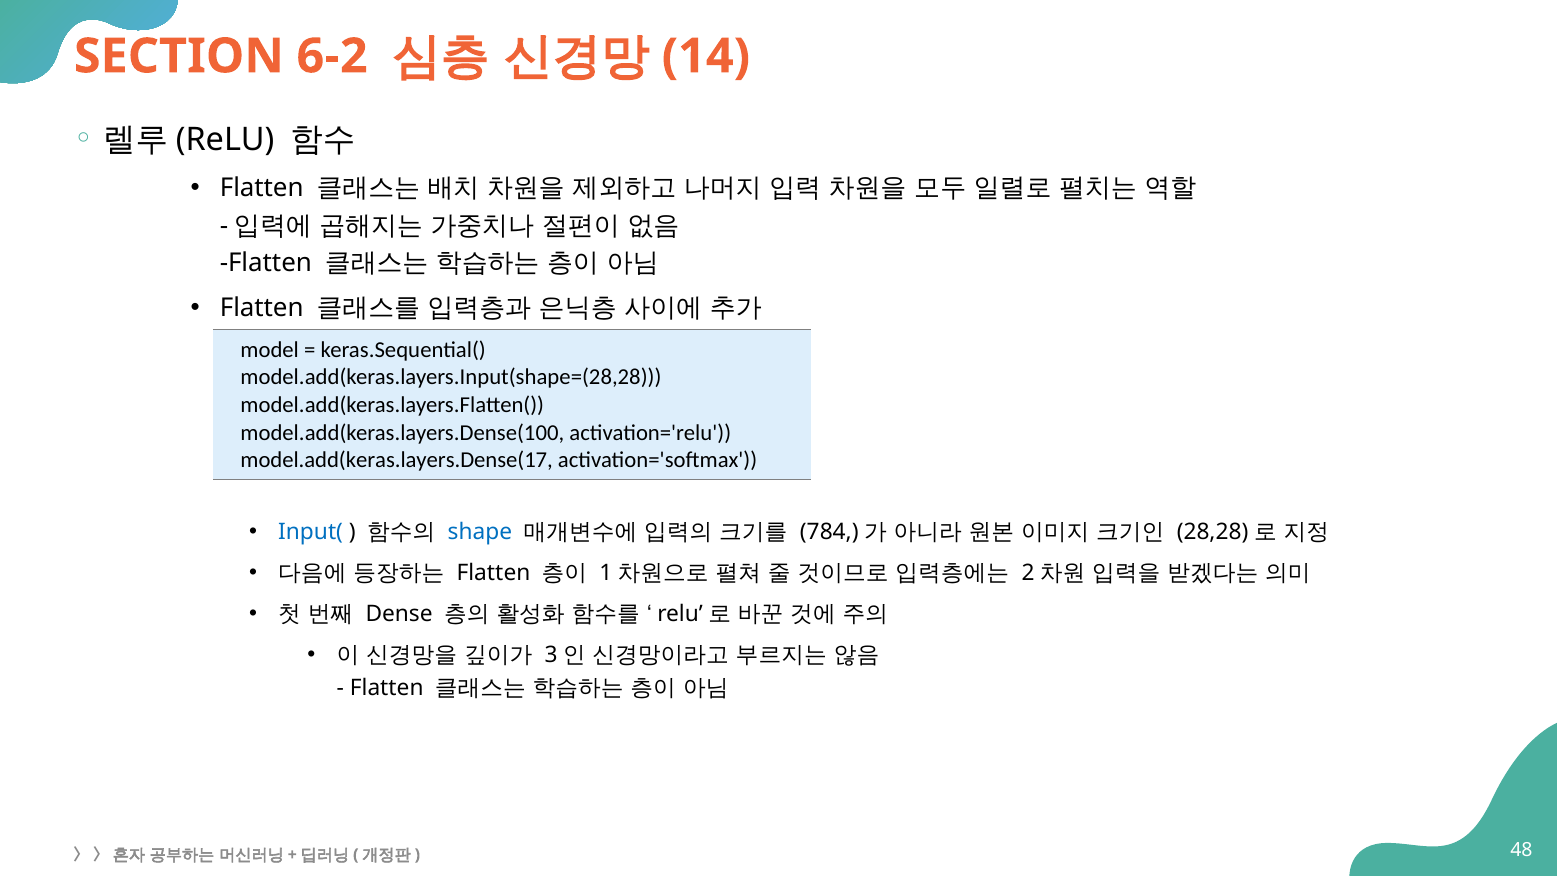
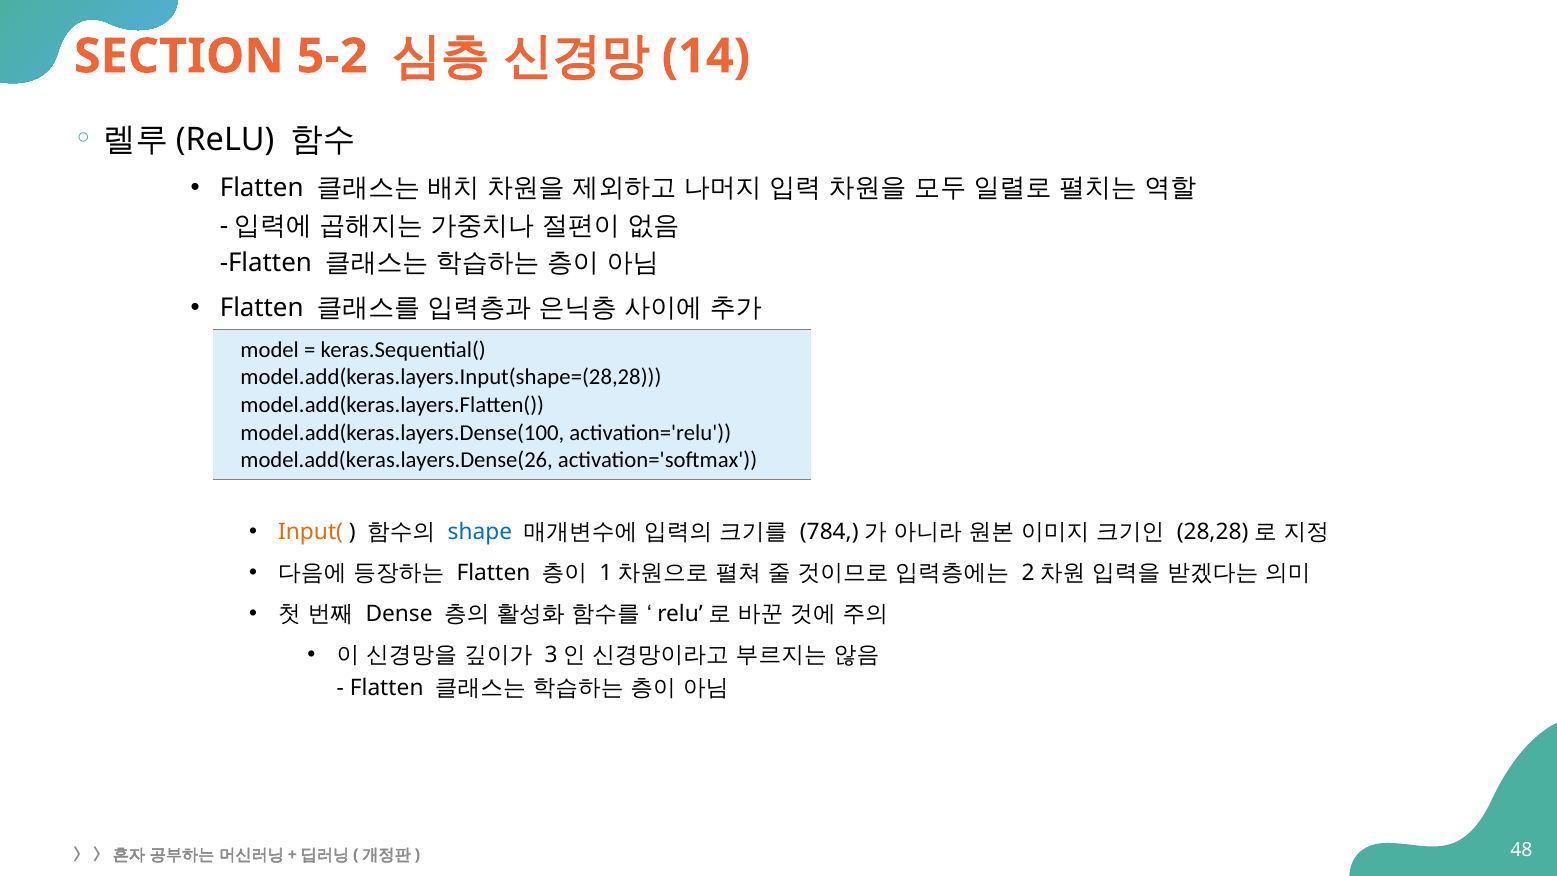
6-2: 6-2 -> 5-2 (332, 56)
model.add(keras.layers.Dense(17: model.add(keras.layers.Dense(17 -> model.add(keras.layers.Dense(26 (397, 460)
Input( colour: blue -> orange (311, 532)
